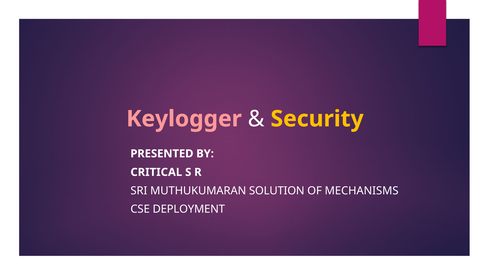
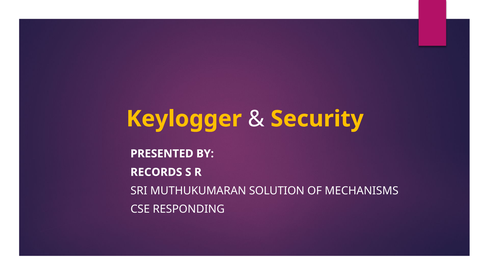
Keylogger colour: pink -> yellow (184, 119)
CRITICAL: CRITICAL -> RECORDS (156, 172)
DEPLOYMENT: DEPLOYMENT -> RESPONDING (189, 209)
